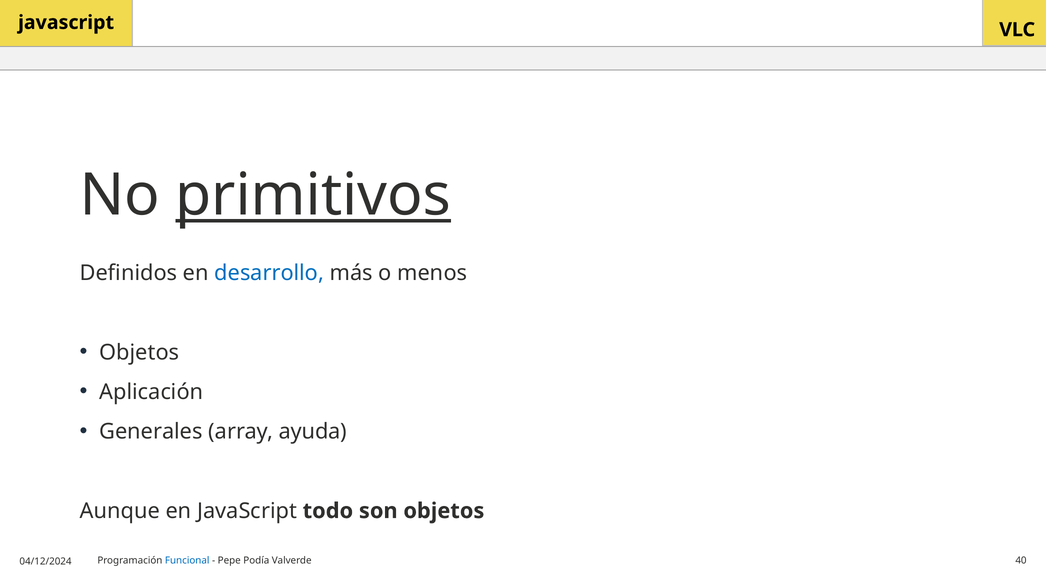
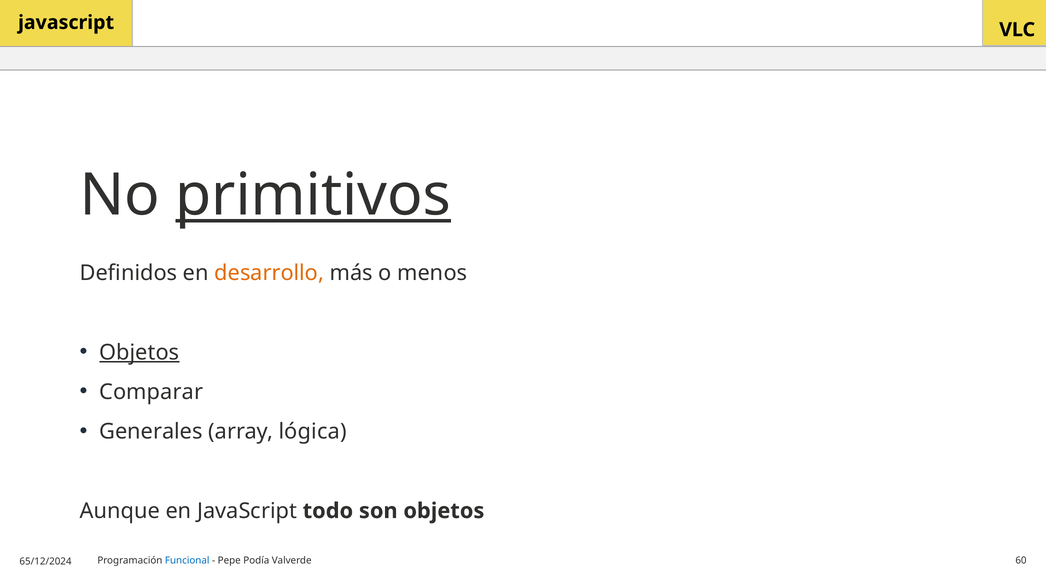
desarrollo colour: blue -> orange (269, 273)
Objetos underline: none -> present (139, 353)
Aplicación: Aplicación -> Comparar (151, 392)
ayuda: ayuda -> lógica (313, 432)
40: 40 -> 60 (1021, 561)
04/12/2024: 04/12/2024 -> 65/12/2024 (46, 562)
